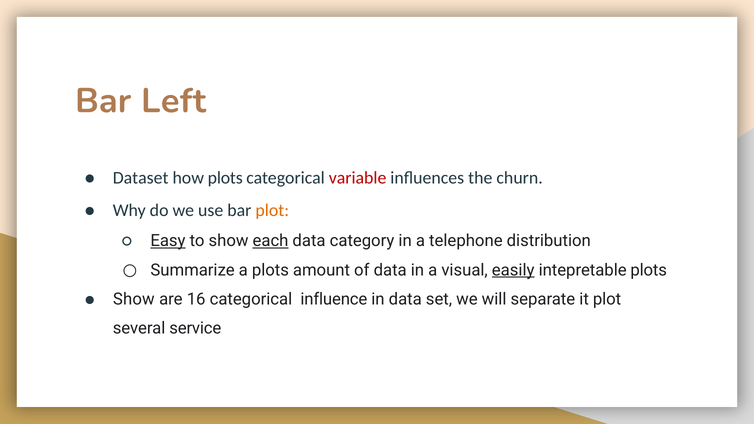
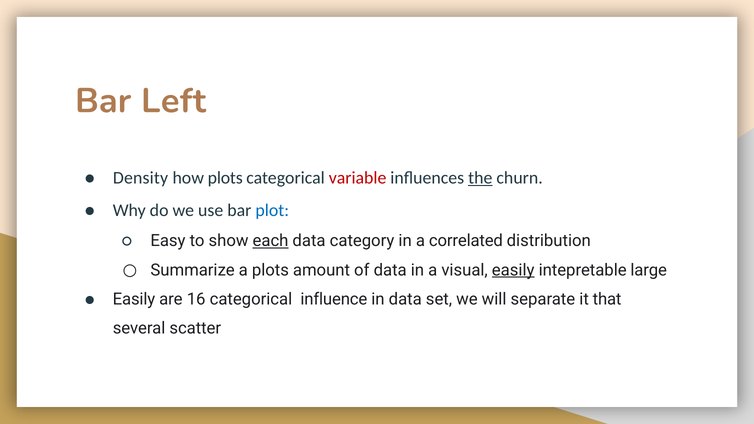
Dataset: Dataset -> Density (141, 178)
the underline: none -> present (480, 178)
plot colour: orange -> blue (272, 211)
Easy underline: present -> none (168, 241)
telephone: telephone -> correlated (466, 241)
intepretable plots: plots -> large (649, 270)
Show: Show -> Easily (134, 299)
it plot: plot -> that (607, 299)
service: service -> scatter (195, 329)
